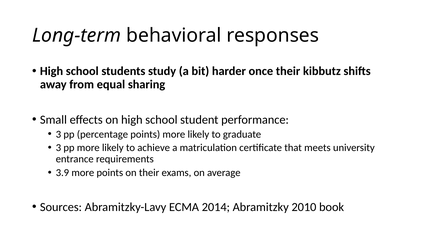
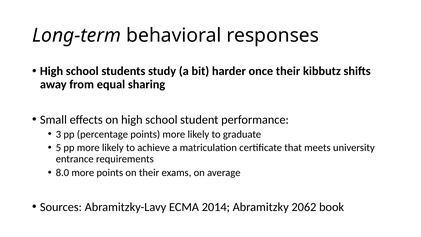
3: 3 -> 5 (58, 148)
3.9: 3.9 -> 8.0 (62, 173)
2010: 2010 -> 2062 (304, 207)
